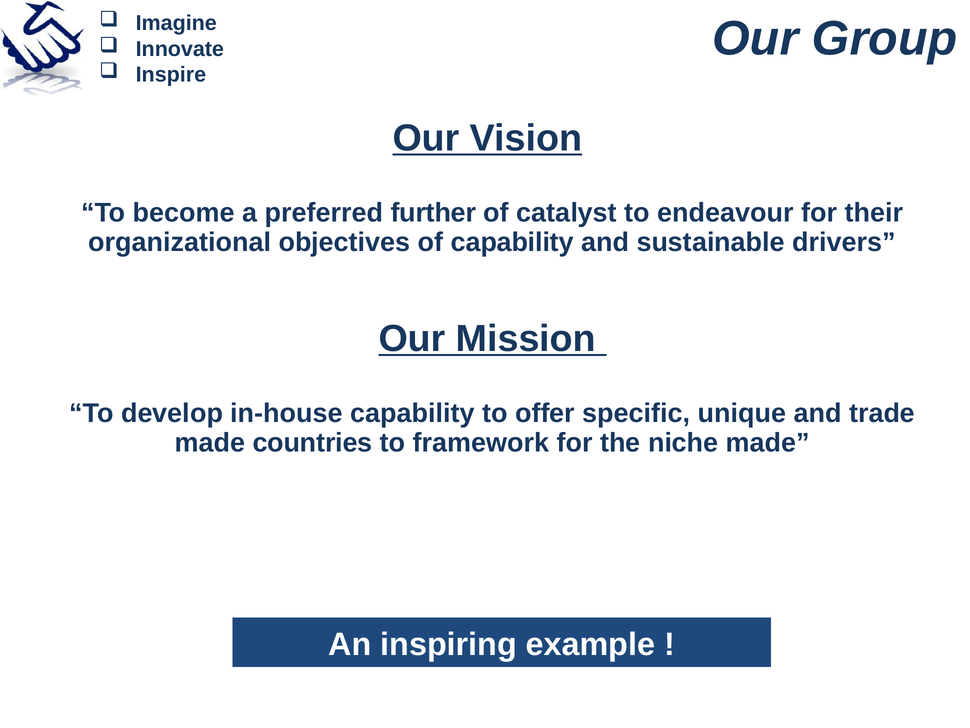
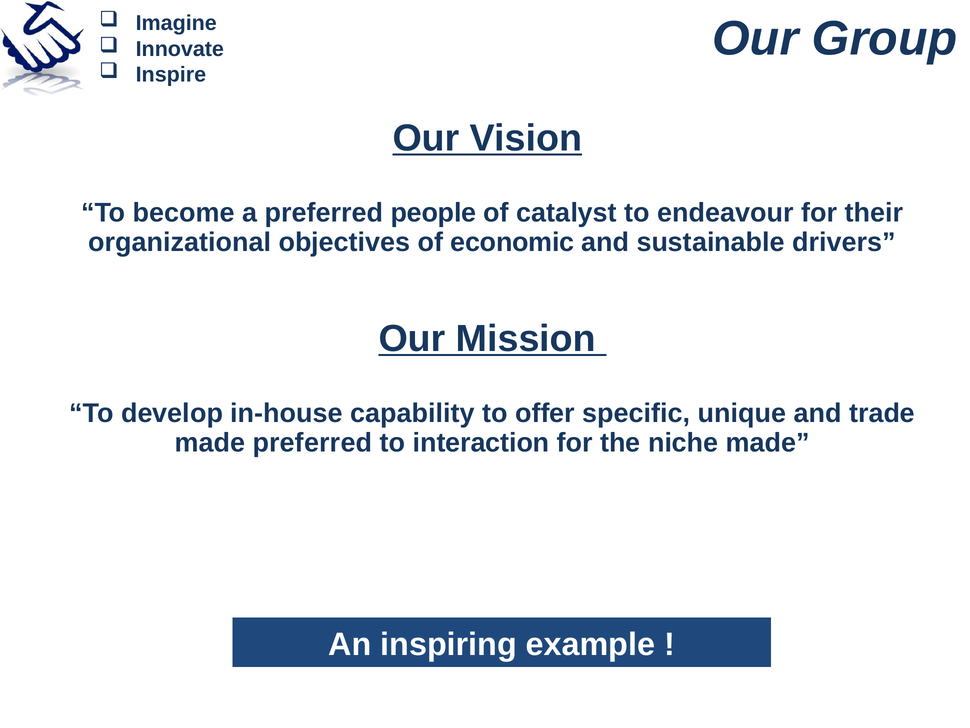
further: further -> people (433, 213)
of capability: capability -> economic (512, 242)
made countries: countries -> preferred (312, 442)
framework: framework -> interaction (481, 442)
